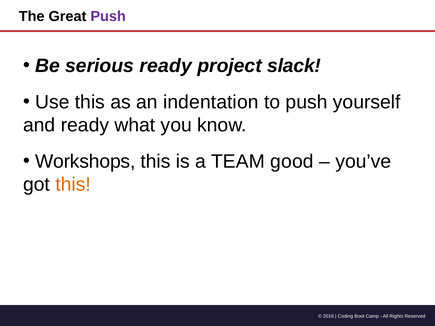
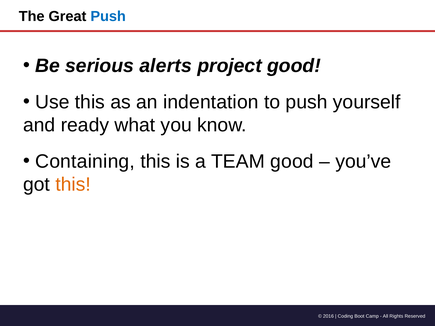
Push colour: purple -> blue (108, 17)
serious ready: ready -> alerts (166, 66)
project slack: slack -> good (294, 66)
Workshops: Workshops -> Containing (85, 162)
